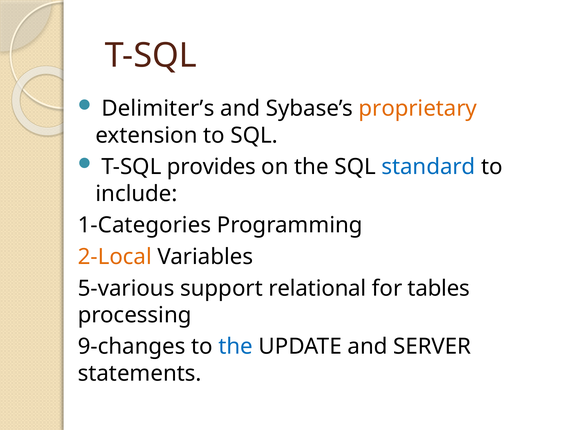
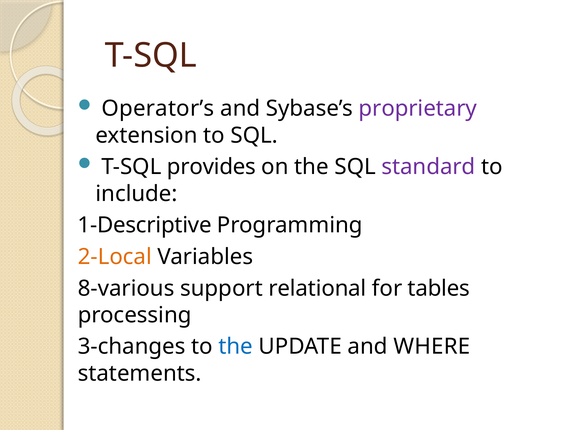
Delimiter’s: Delimiter’s -> Operator’s (158, 109)
proprietary colour: orange -> purple (418, 109)
standard colour: blue -> purple (428, 167)
1-Categories: 1-Categories -> 1-Descriptive (145, 225)
5-various: 5-various -> 8-various (126, 289)
9-changes: 9-changes -> 3-changes (132, 347)
SERVER: SERVER -> WHERE (432, 347)
